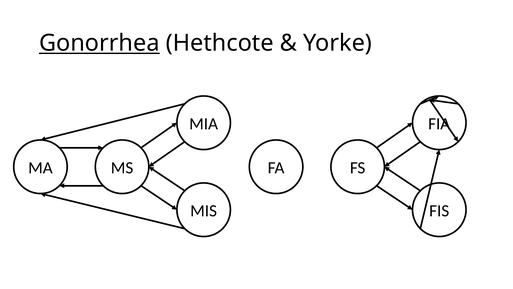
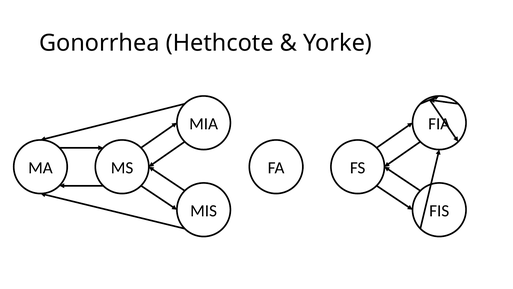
Gonorrhea underline: present -> none (99, 43)
